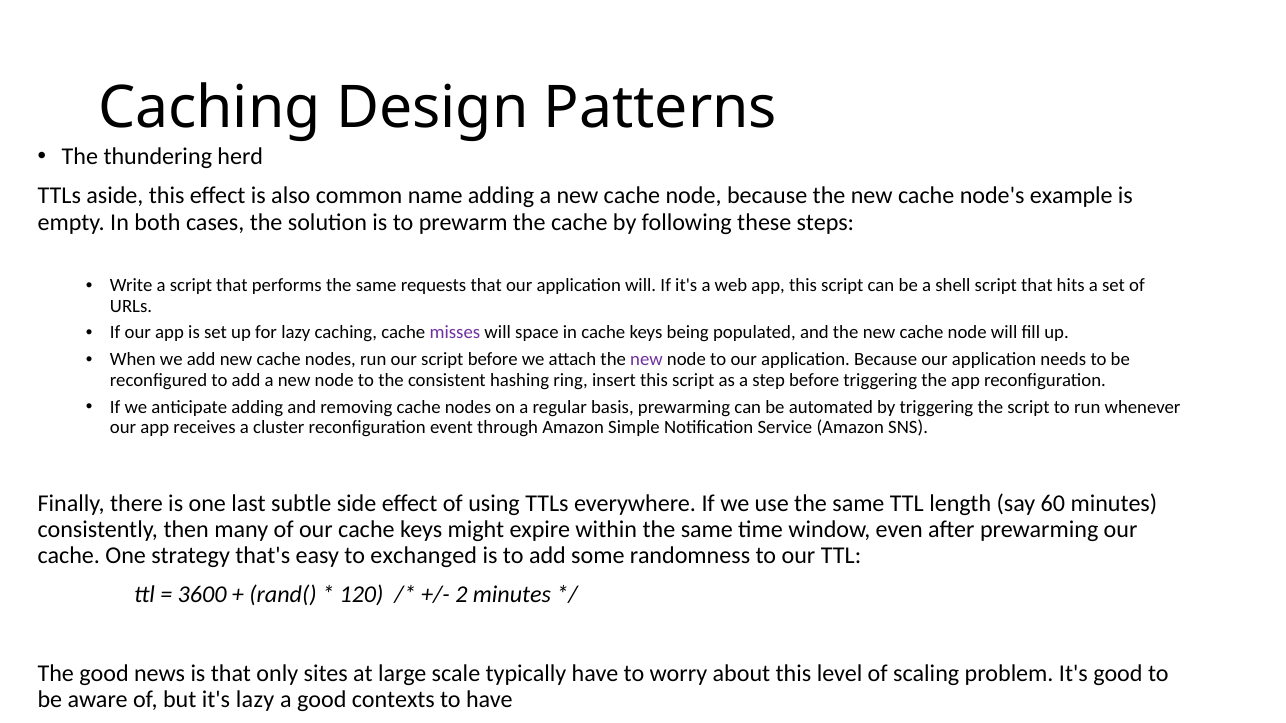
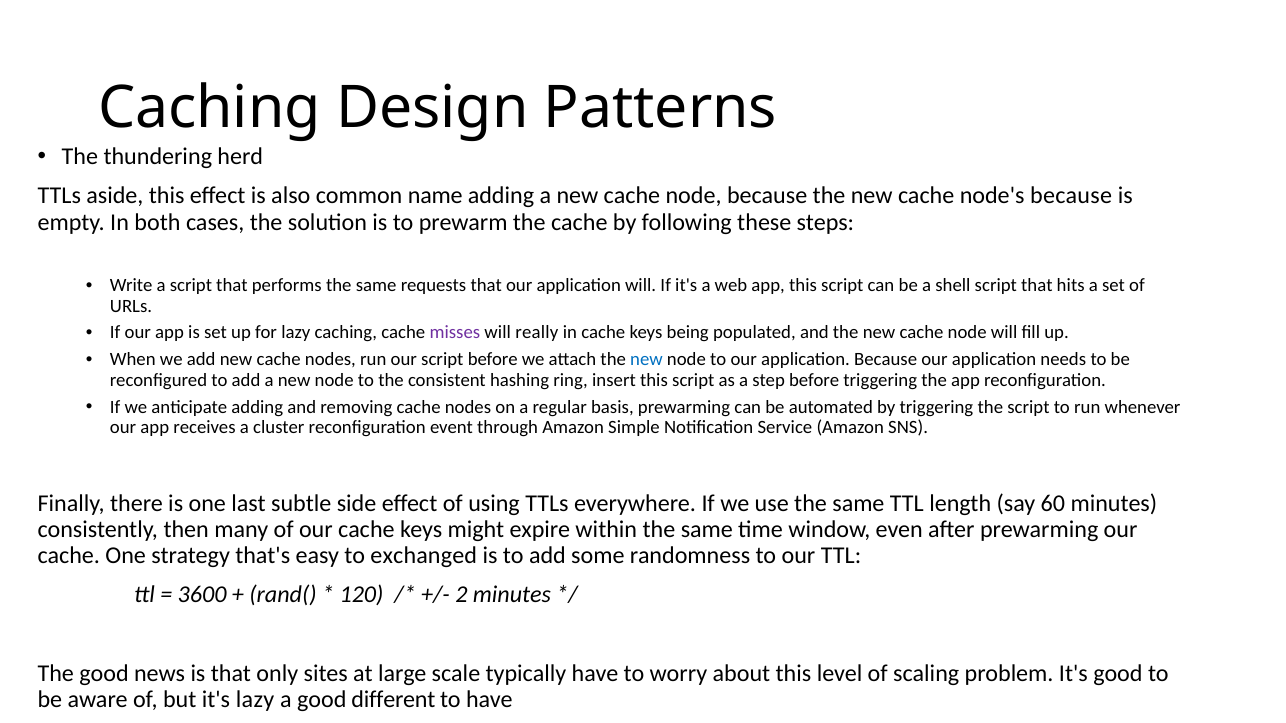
node's example: example -> because (1071, 196)
space: space -> really (537, 333)
new colour: purple -> blue (646, 360)
contexts: contexts -> different (393, 700)
